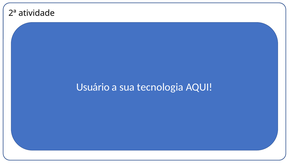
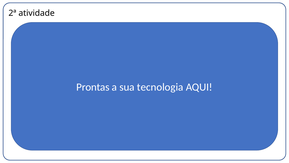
Usuário: Usuário -> Prontas (93, 87)
